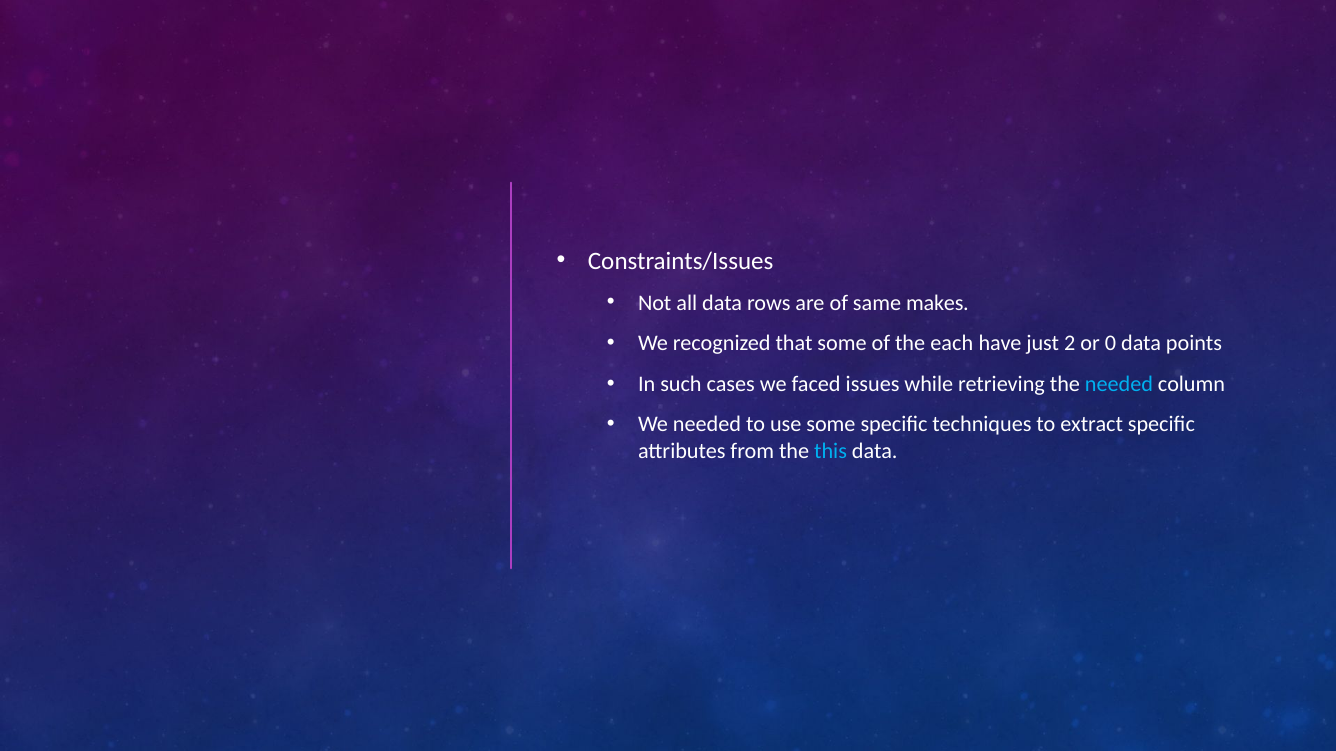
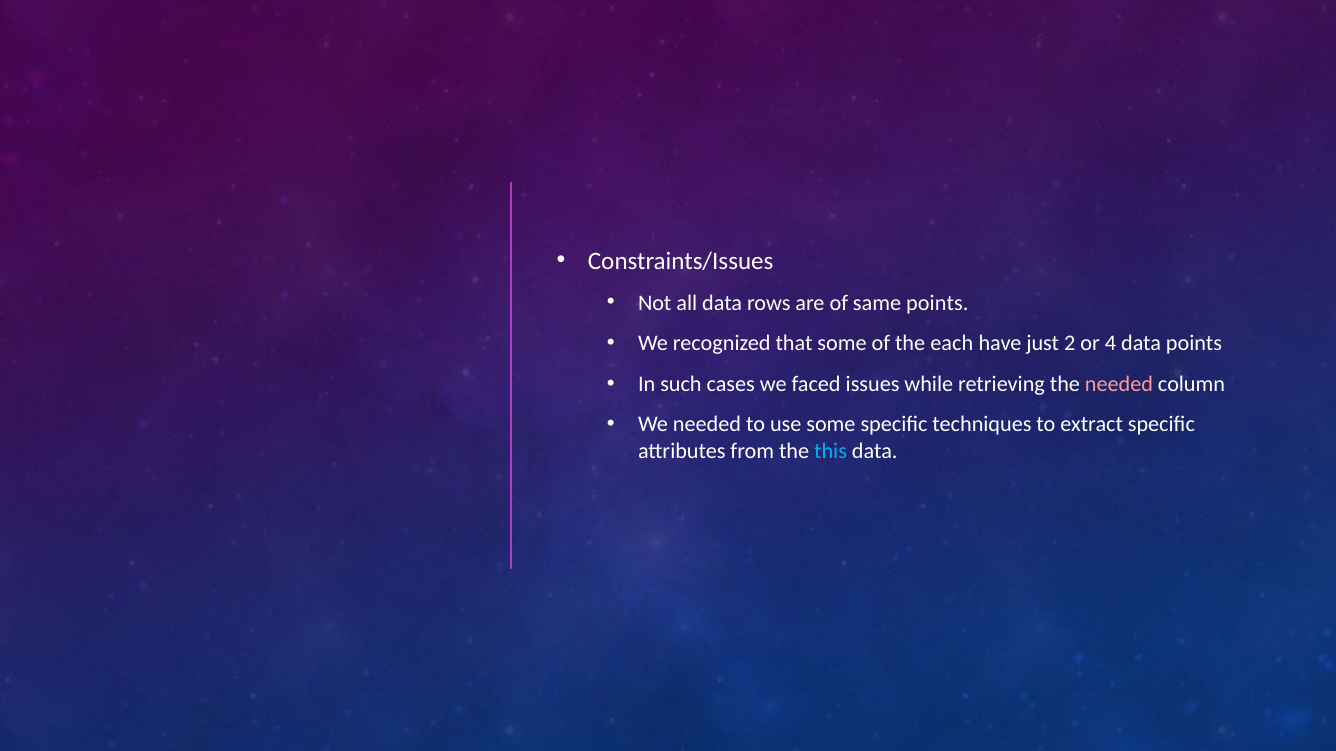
same makes: makes -> points (937, 303)
0: 0 -> 4 (1111, 344)
needed colour: light blue -> pink (1119, 384)
